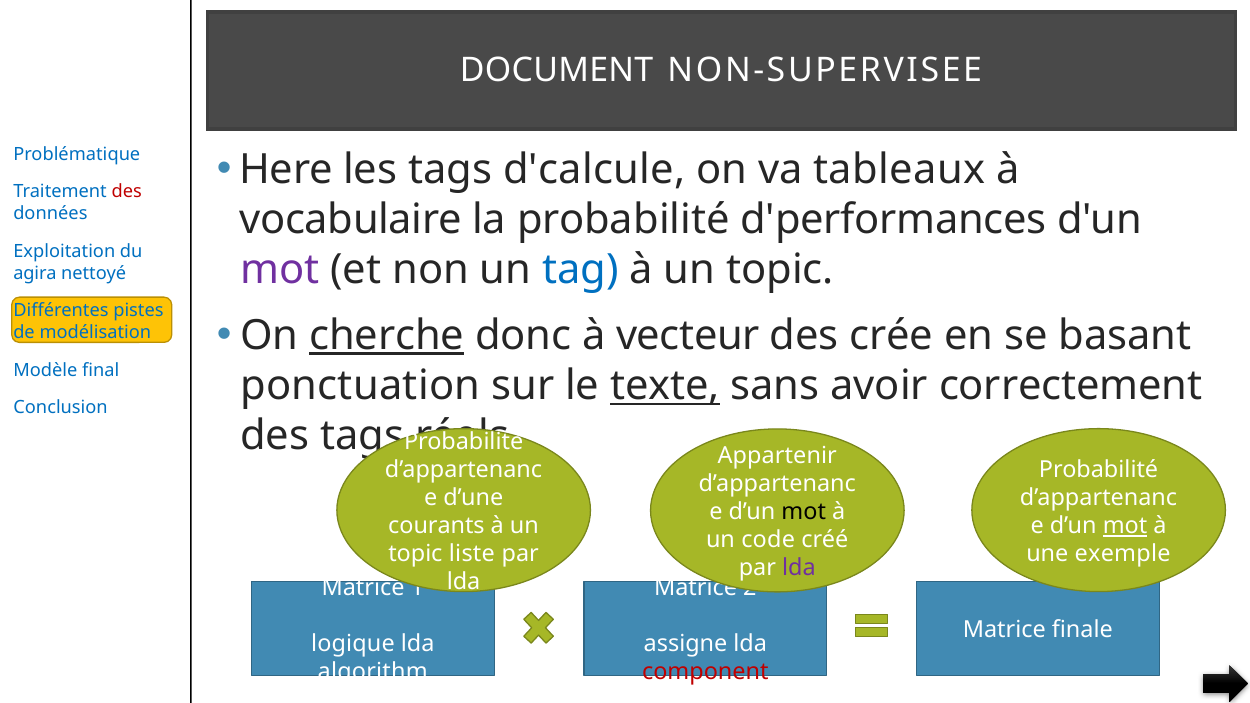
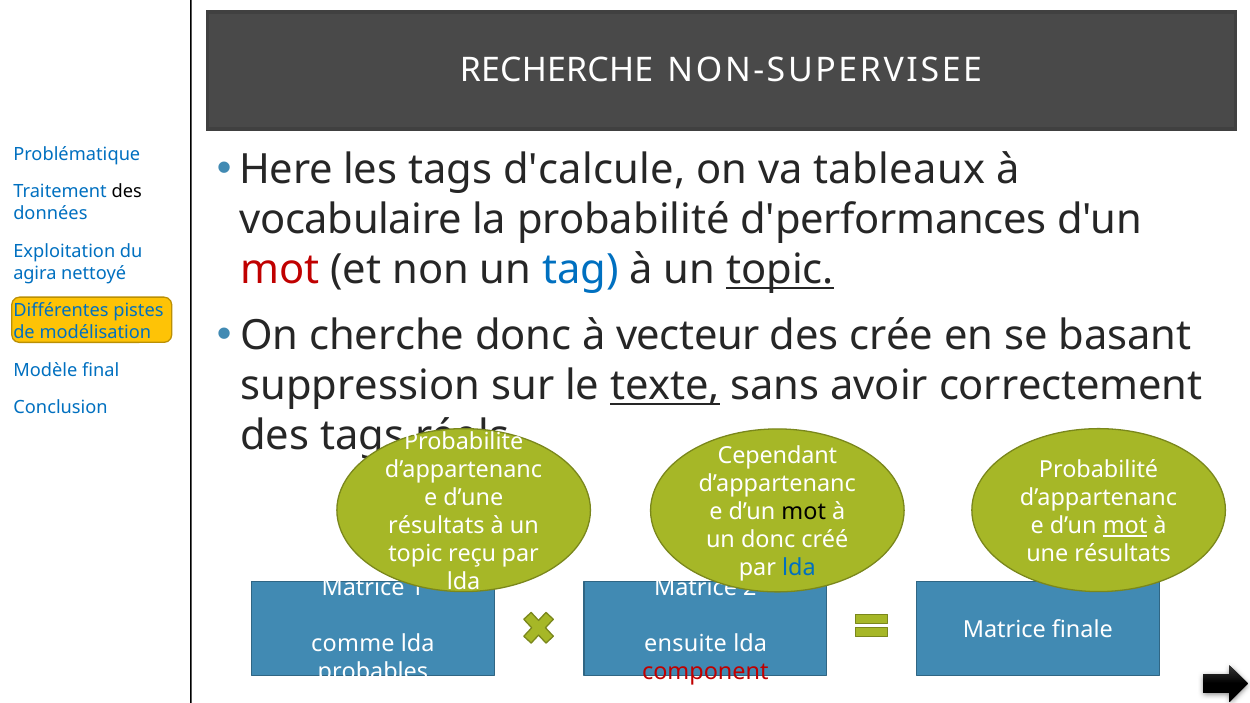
DOCUMENT: DOCUMENT -> RECHERCHE (557, 70)
des colour: red -> black (127, 192)
mot colour: purple -> red (280, 270)
topic underline: none -> present (780, 270)
cherche underline: present -> none (387, 336)
ponctuation: ponctuation -> suppression (360, 386)
Appartenir: Appartenir -> Cependant (777, 456)
courants: courants -> résultats (436, 526)
un code: code -> donc (768, 540)
liste: liste -> reçu (472, 554)
une exemple: exemple -> résultats (1123, 554)
lda colour: purple -> blue (799, 568)
logique: logique -> comme (353, 644)
assigne: assigne -> ensuite (685, 644)
algorithm: algorithm -> probables (373, 672)
